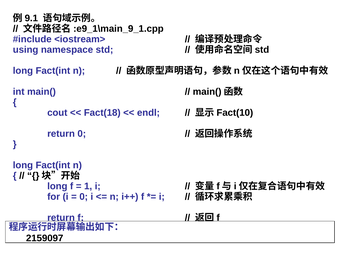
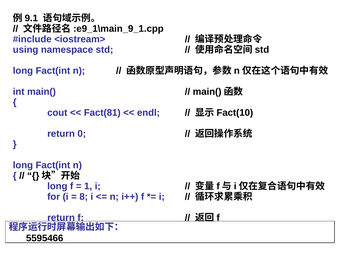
Fact(18: Fact(18 -> Fact(81 (102, 113)
0: 0 -> 8 (84, 197)
2159097: 2159097 -> 5595466 (45, 238)
